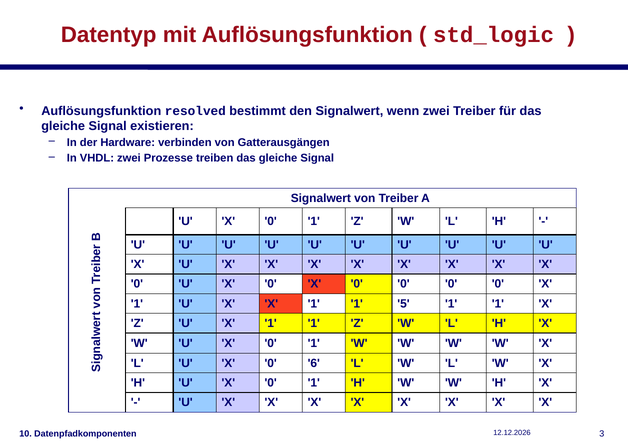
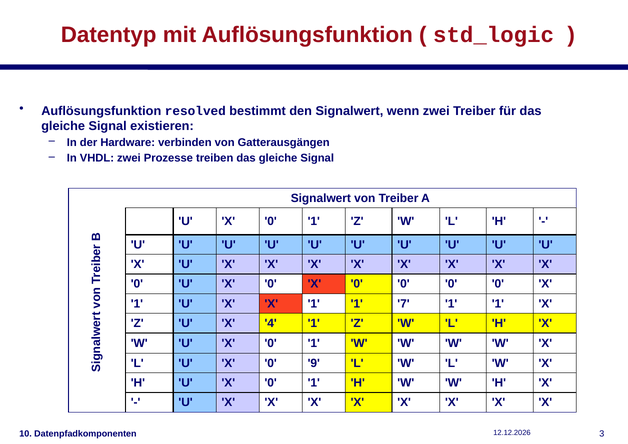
5: 5 -> 7 (403, 304)
U X 1: 1 -> 4 (271, 324)
6: 6 -> 9 (314, 363)
